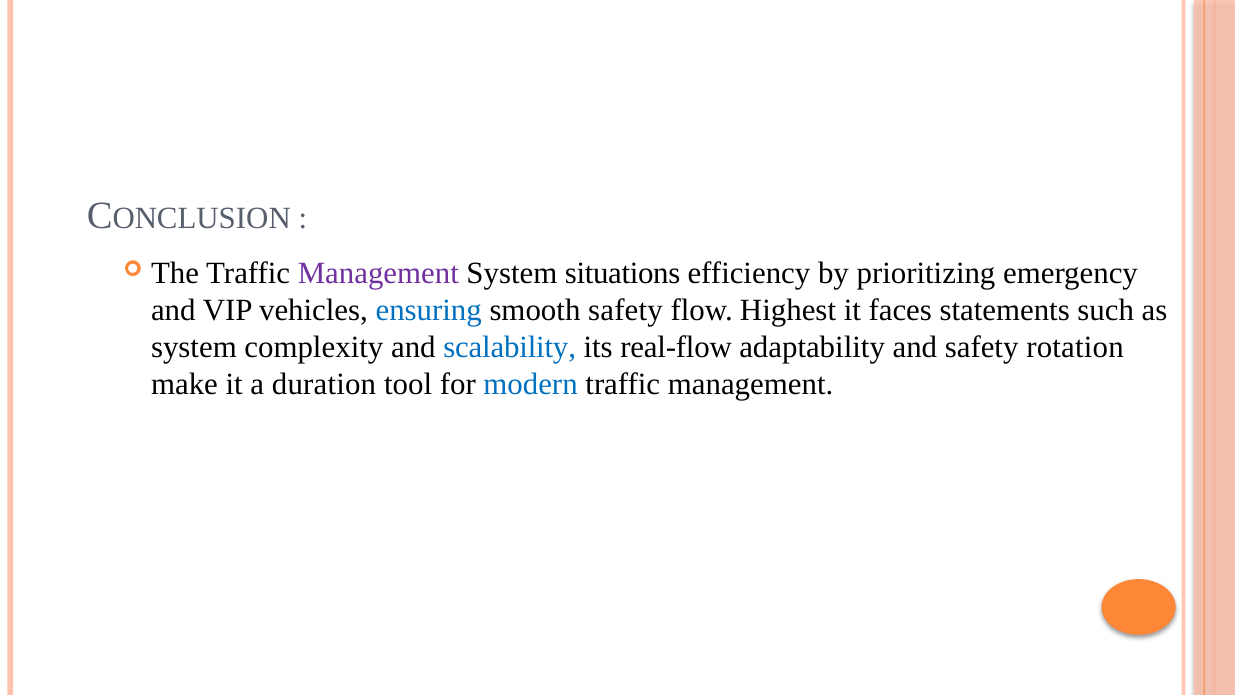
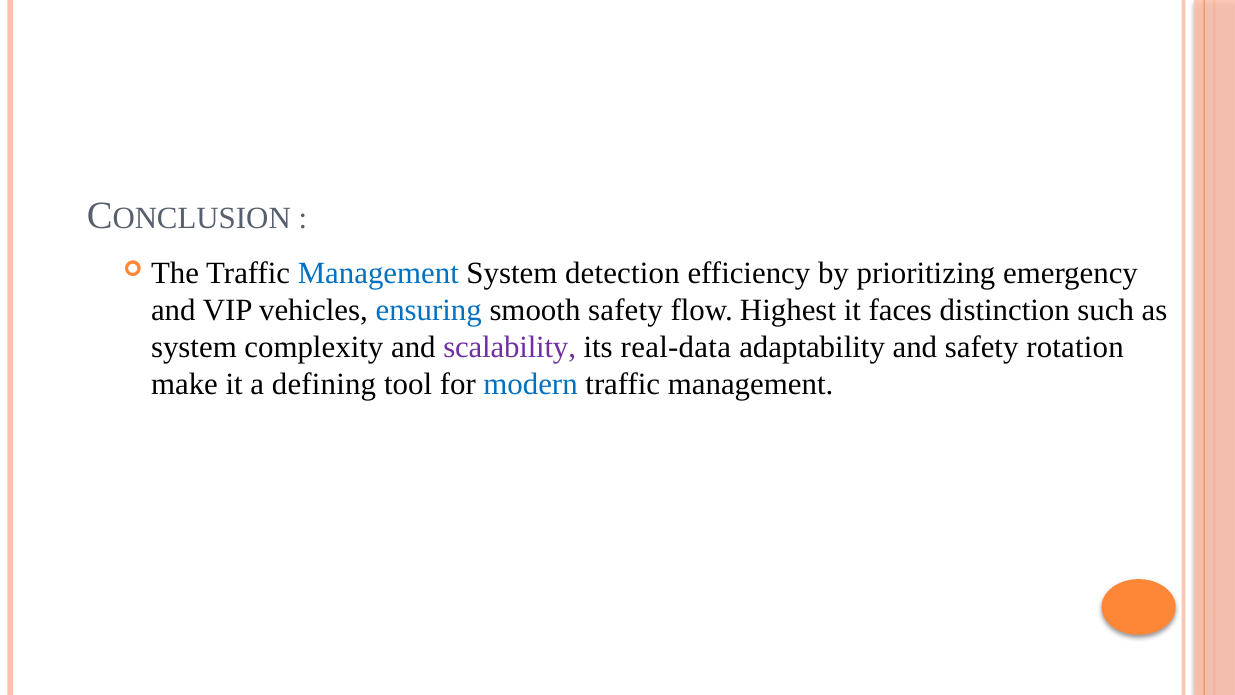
Management colour: purple -> blue (378, 273)
situations: situations -> detection (622, 273)
statements: statements -> distinction (1005, 310)
scalability colour: blue -> purple (510, 347)
real-flow: real-flow -> real-data (676, 347)
duration: duration -> defining (324, 384)
